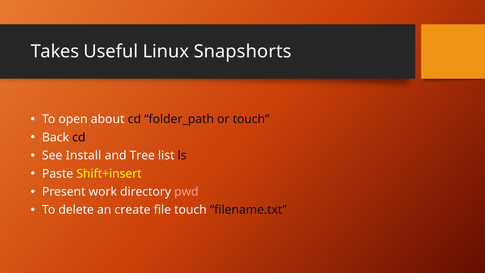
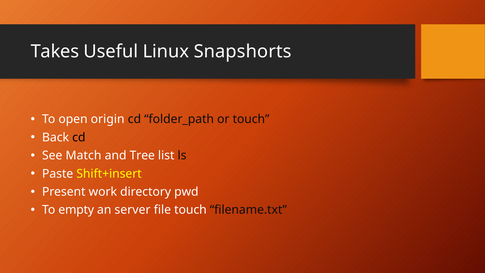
about: about -> origin (108, 119)
Install: Install -> Match (83, 155)
pwd colour: pink -> white (186, 192)
delete: delete -> empty (76, 210)
create: create -> server (133, 210)
